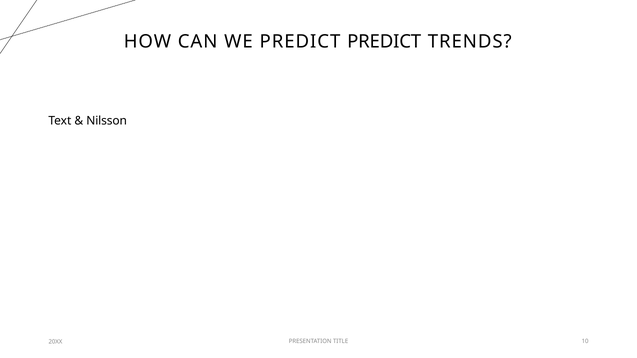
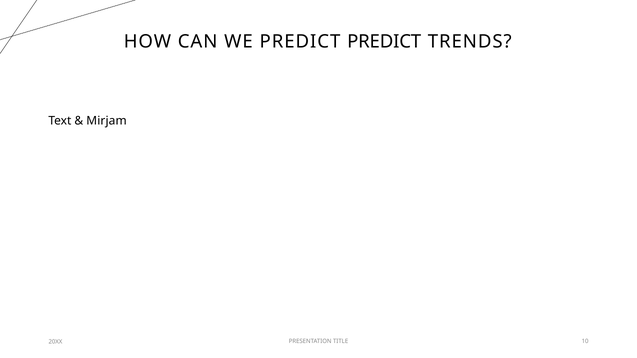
Nilsson: Nilsson -> Mirjam (107, 121)
